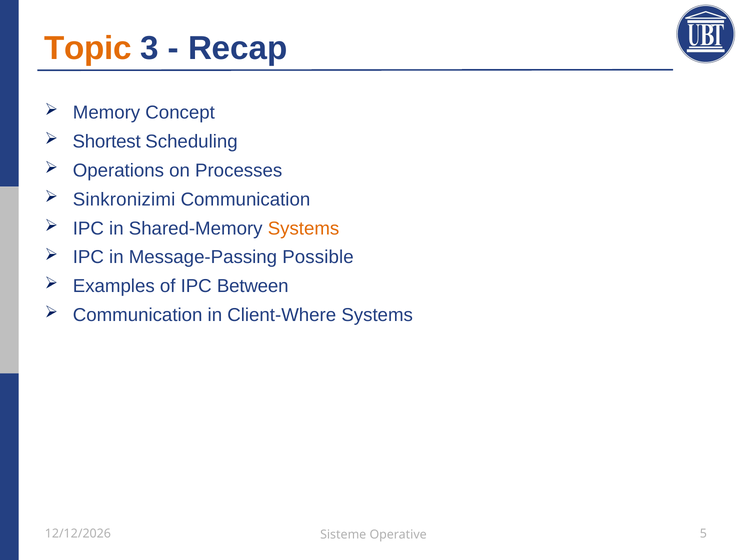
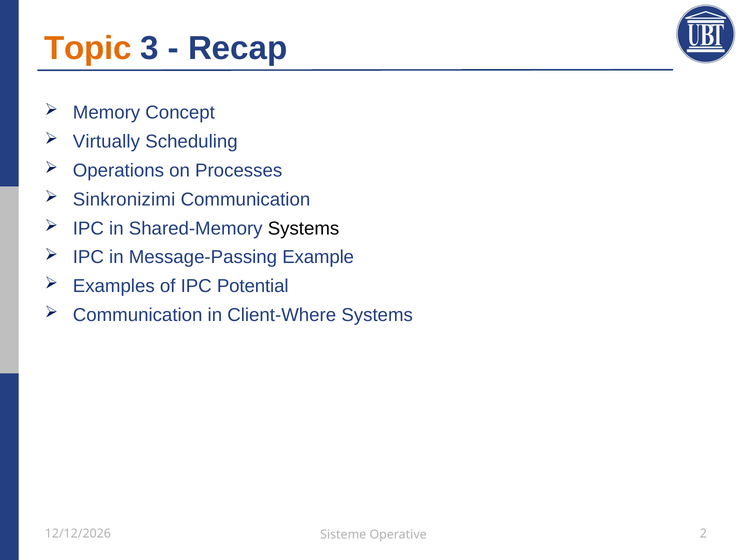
Shortest: Shortest -> Virtually (106, 142)
Systems colour: orange -> black (304, 228)
Possible: Possible -> Example (318, 257)
Between: Between -> Potential (253, 286)
5: 5 -> 2 (703, 534)
